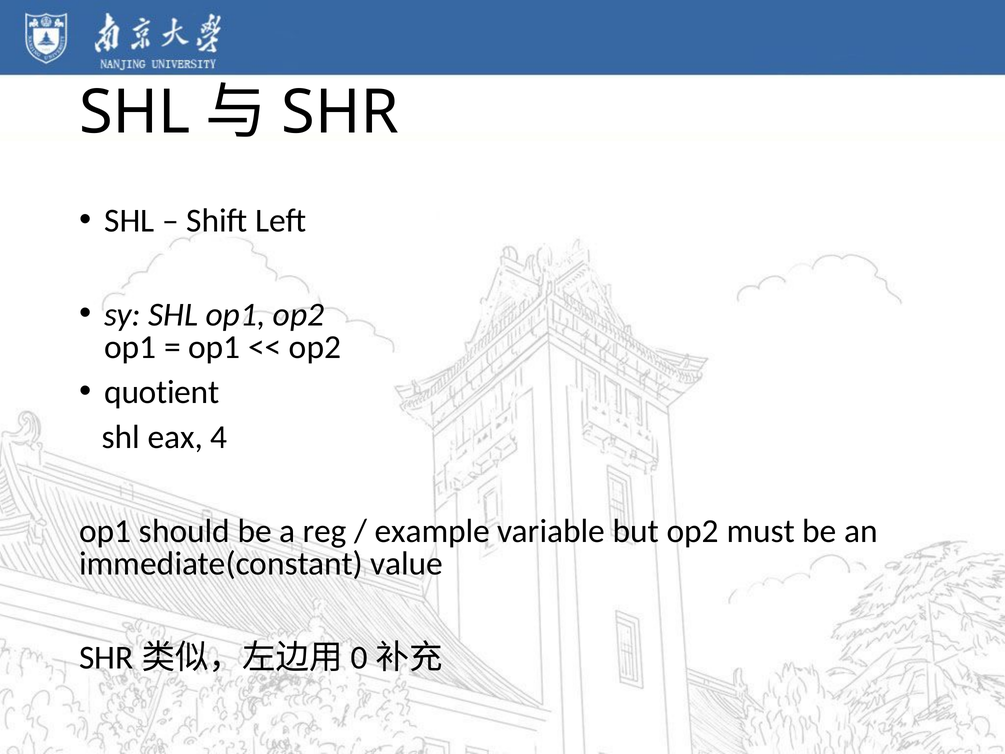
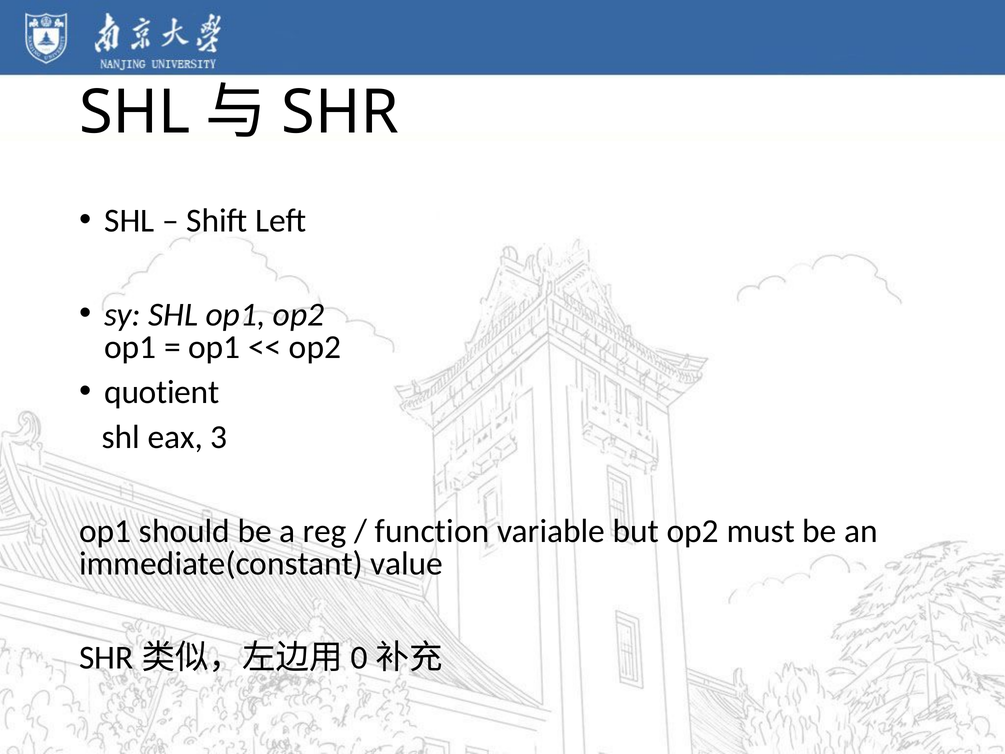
4: 4 -> 3 (219, 437)
example: example -> function (432, 531)
